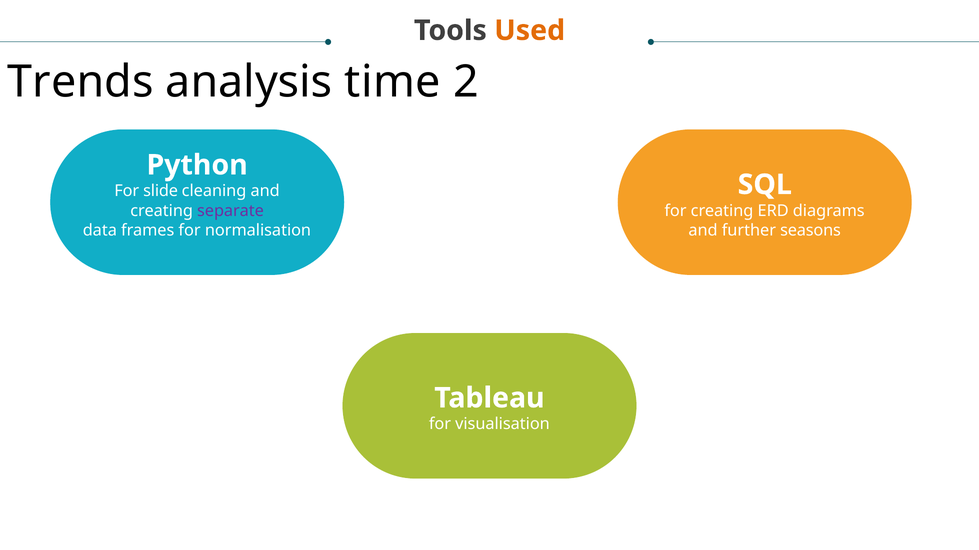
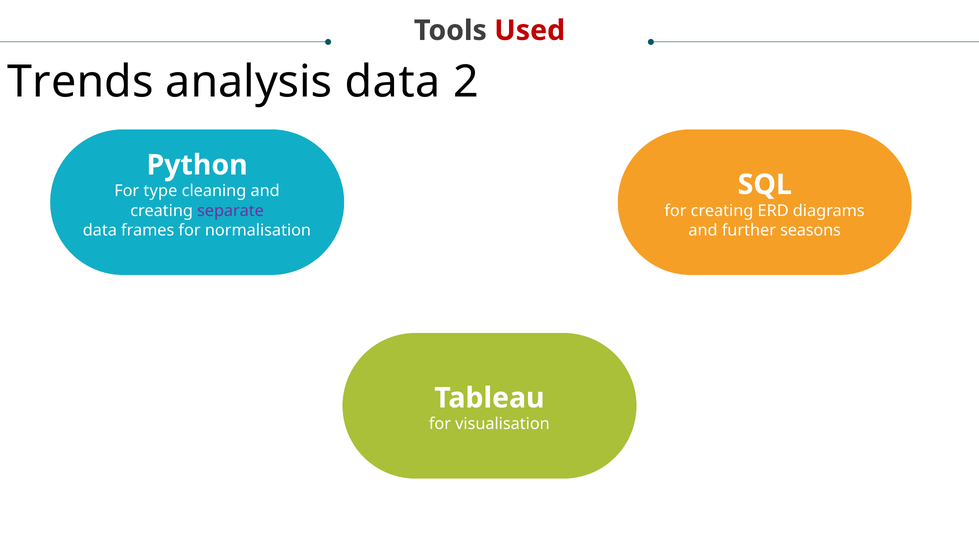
Used colour: orange -> red (530, 31)
analysis time: time -> data (393, 82)
slide: slide -> type (160, 191)
